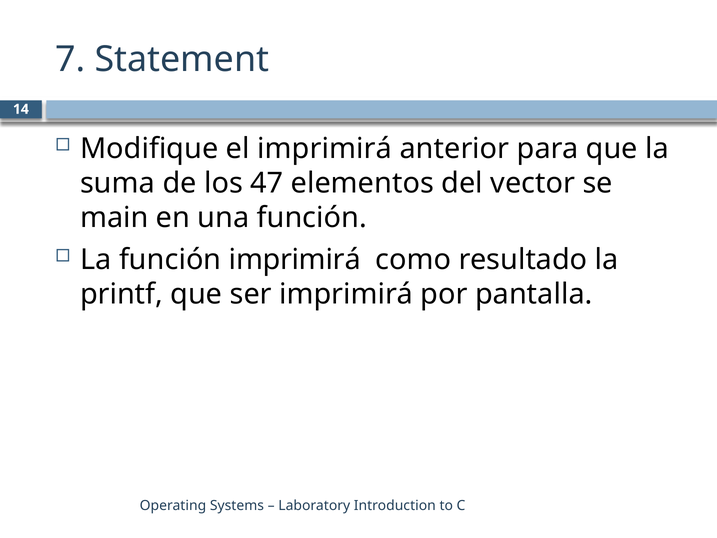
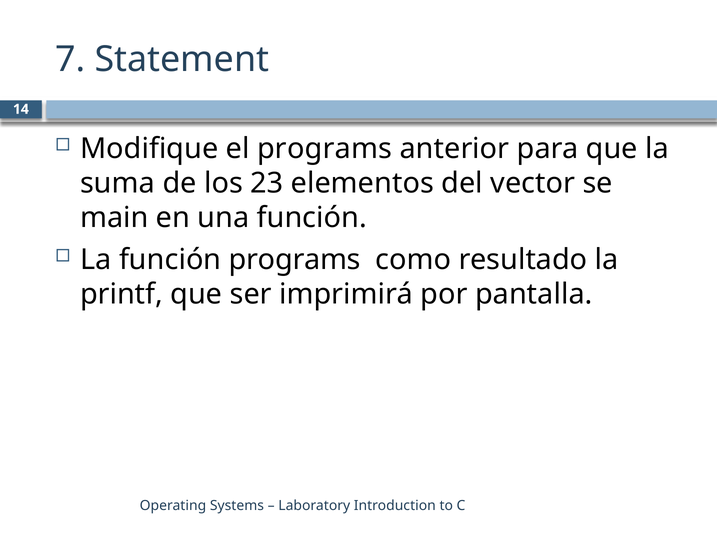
el imprimirá: imprimirá -> programs (325, 148)
47: 47 -> 23 (267, 183)
función imprimirá: imprimirá -> programs (295, 259)
